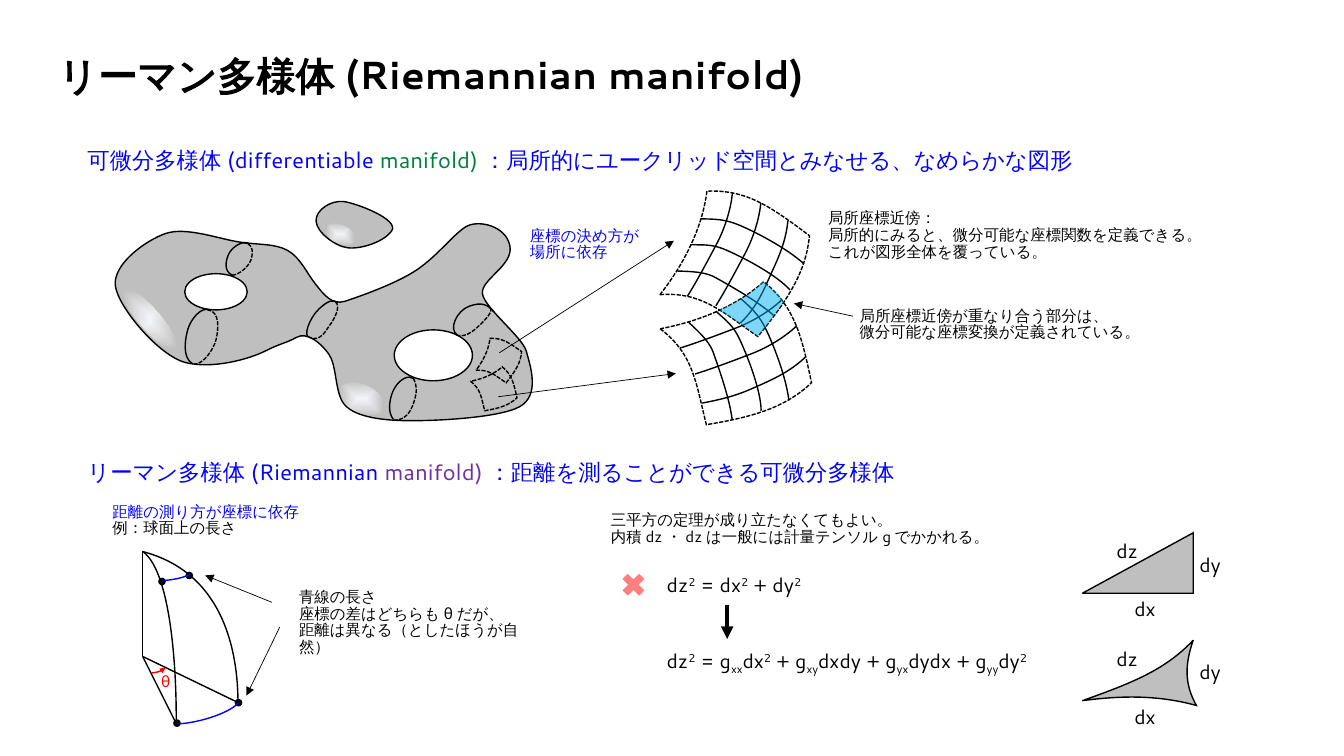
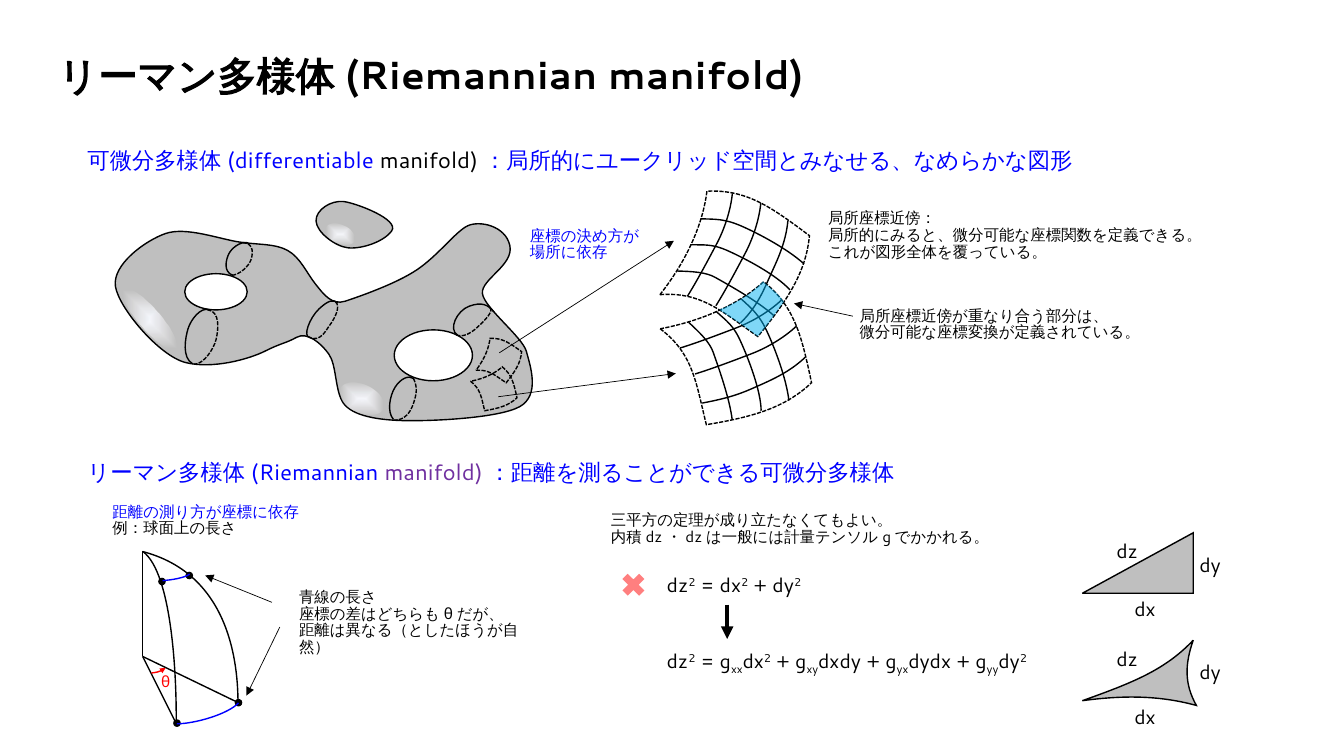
manifold colour: green -> black (429, 161)
